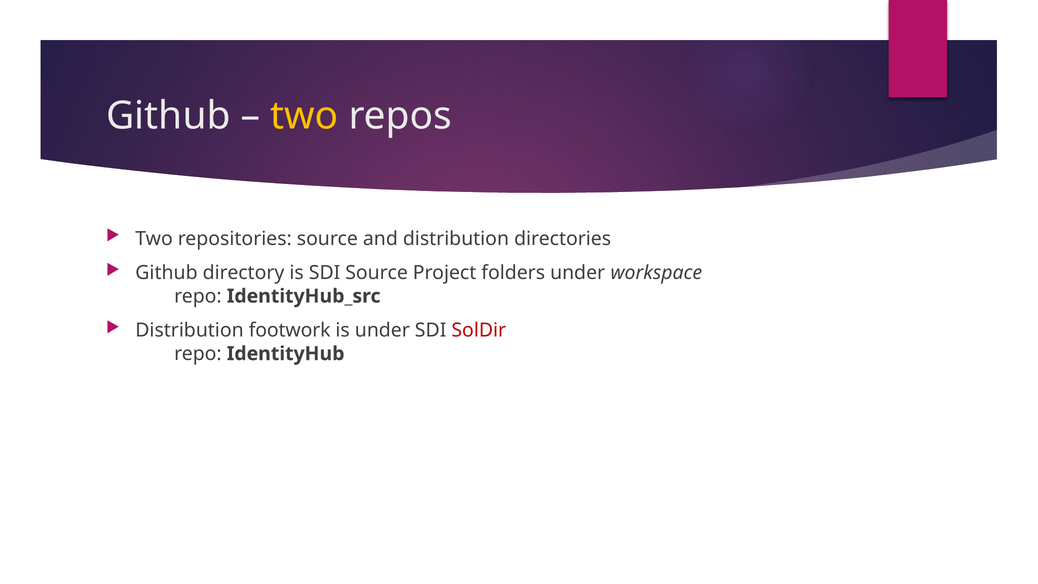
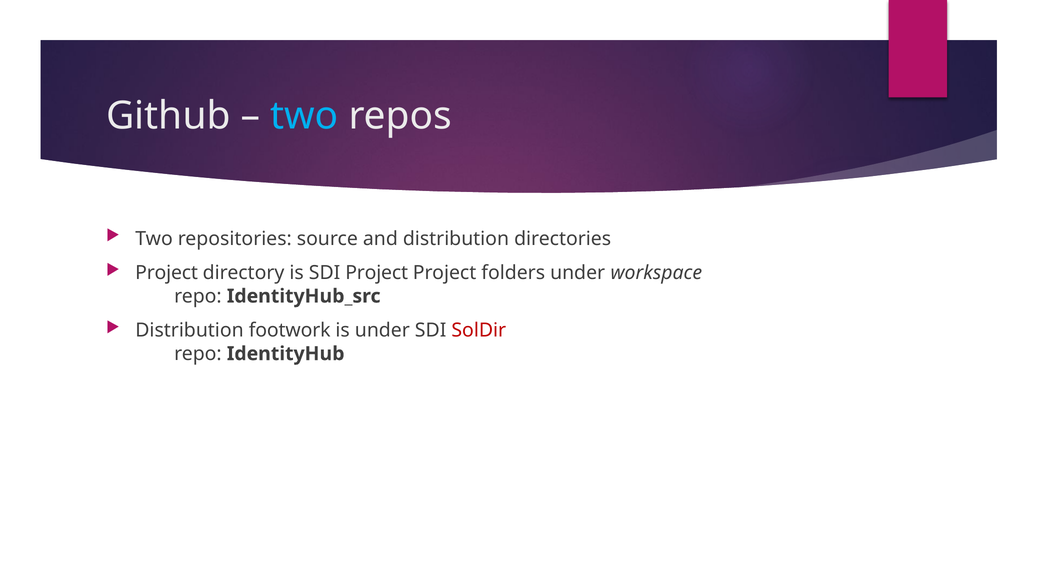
two colour: yellow -> light blue (304, 116)
Github: Github -> Project (167, 273)
SDI Source: Source -> Project (377, 273)
